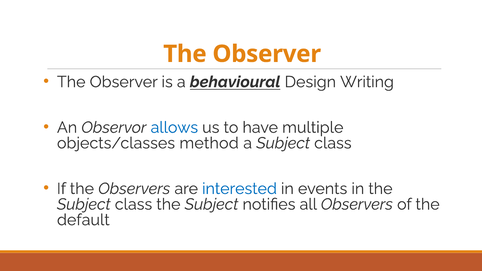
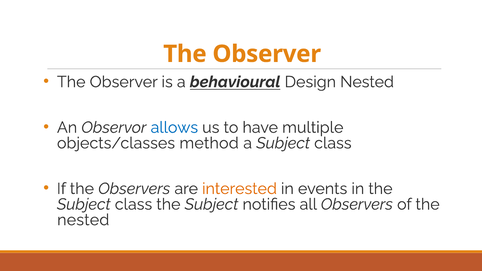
Design Writing: Writing -> Nested (367, 82)
interested colour: blue -> orange (239, 189)
default: default -> nested (83, 220)
